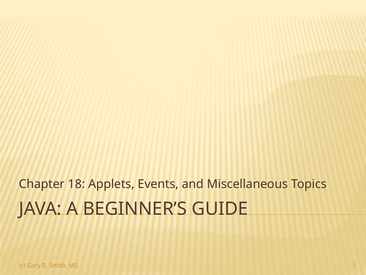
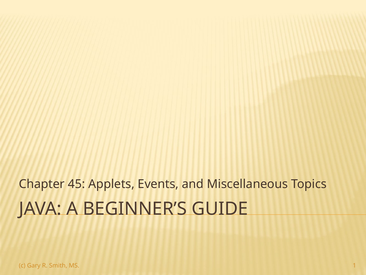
18: 18 -> 45 (76, 184)
